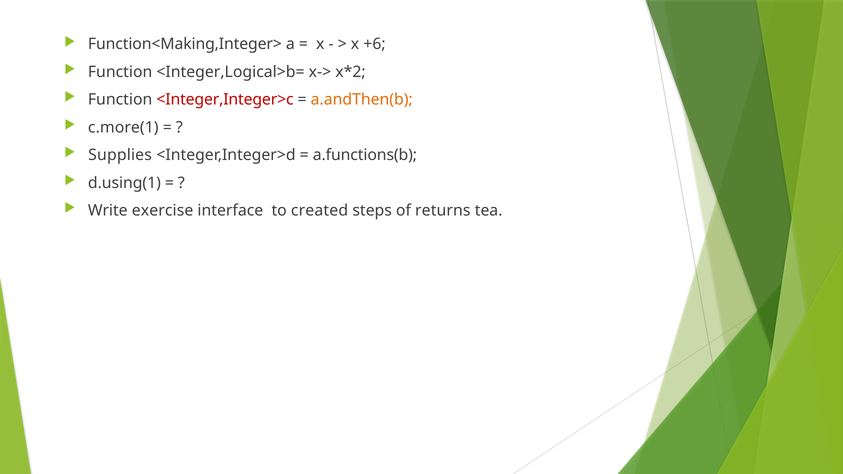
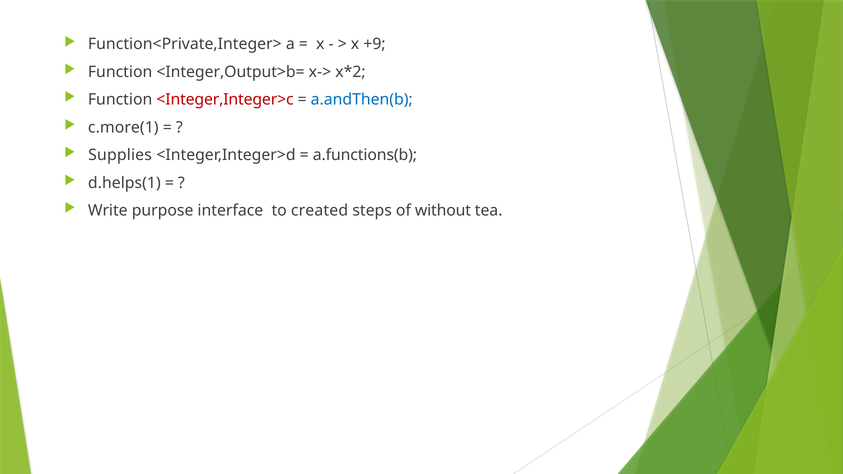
Function<Making,Integer>: Function<Making,Integer> -> Function<Private,Integer> (185, 44)
+6: +6 -> +9 (374, 44)
<Integer,Logical>b=: <Integer,Logical>b= -> <Integer,Output>b= (231, 72)
a.andThen(b colour: orange -> blue (362, 100)
d.using(1: d.using(1 -> d.helps(1 (124, 183)
exercise: exercise -> purpose (163, 211)
returns: returns -> without (443, 211)
